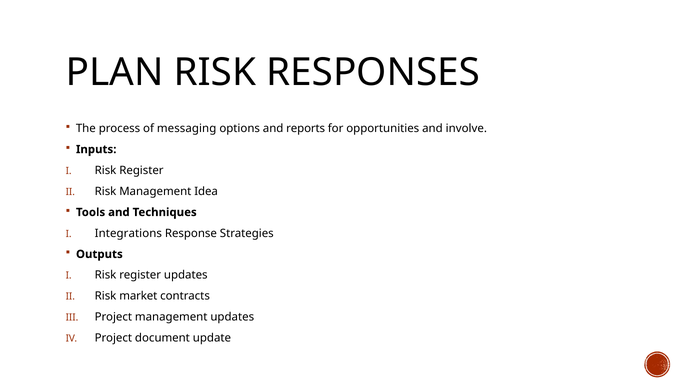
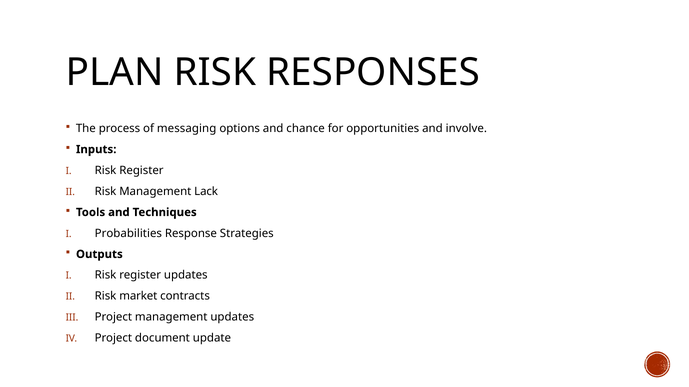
reports: reports -> chance (306, 129)
Idea: Idea -> Lack (206, 192)
Integrations: Integrations -> Probabilities (128, 234)
